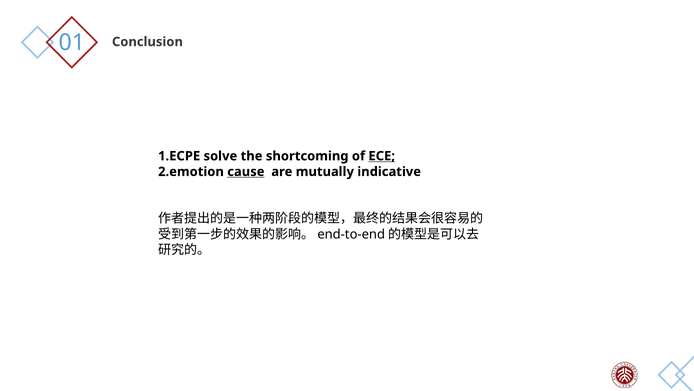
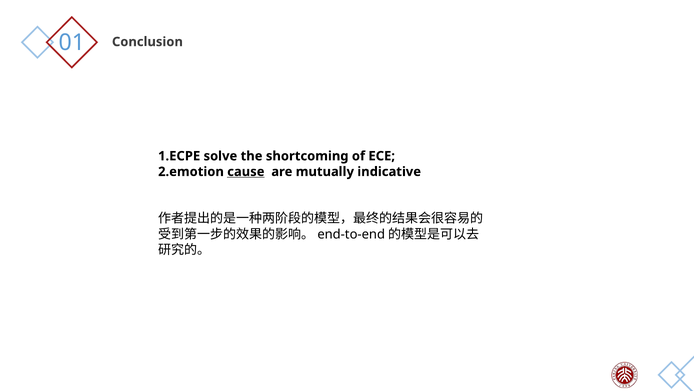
ECE underline: present -> none (382, 156)
